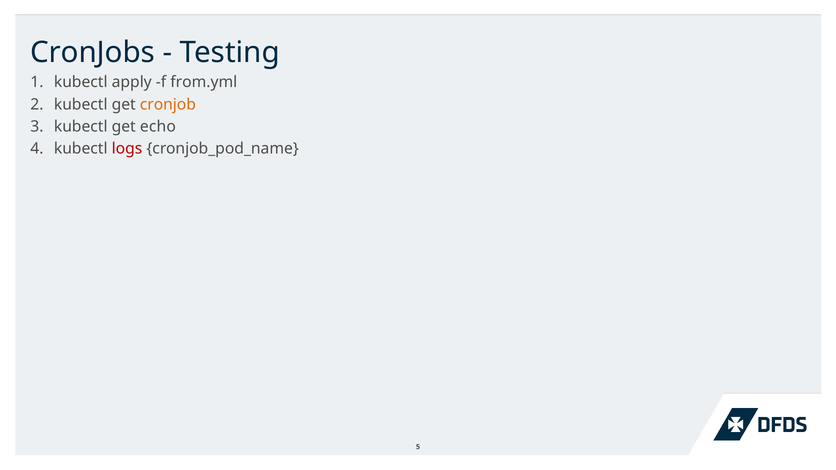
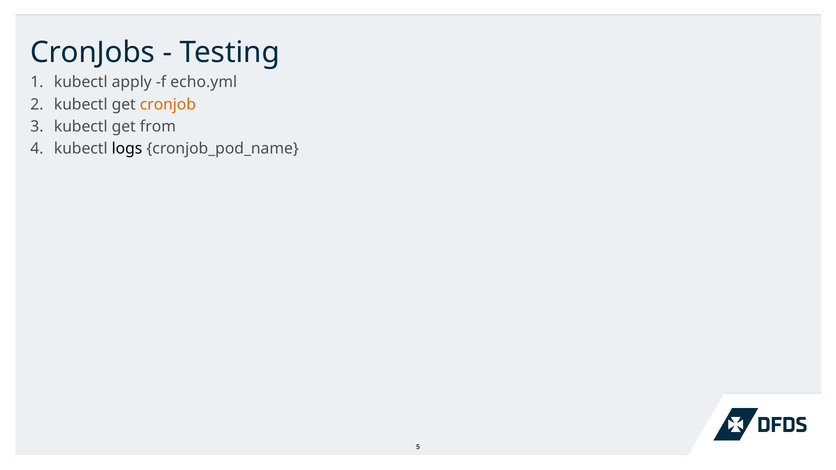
from.yml: from.yml -> echo.yml (204, 82)
echo: echo -> from (158, 127)
logs colour: red -> black (127, 149)
